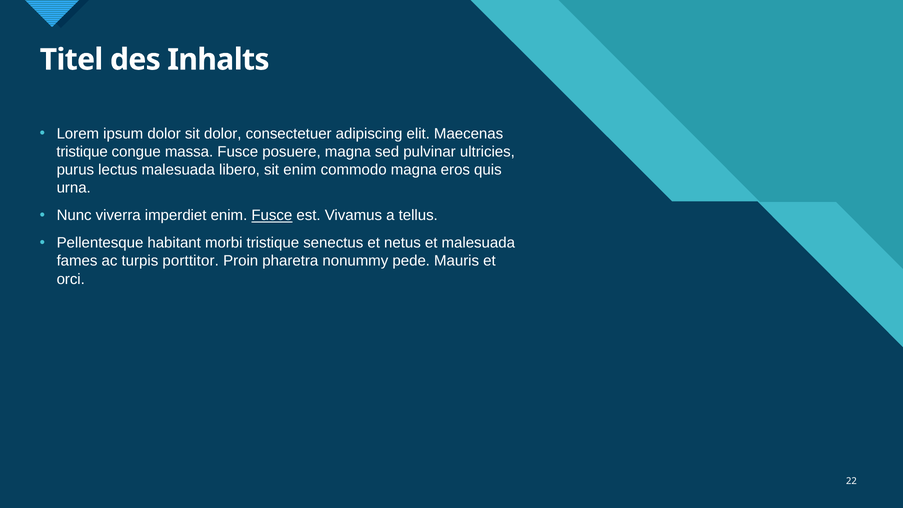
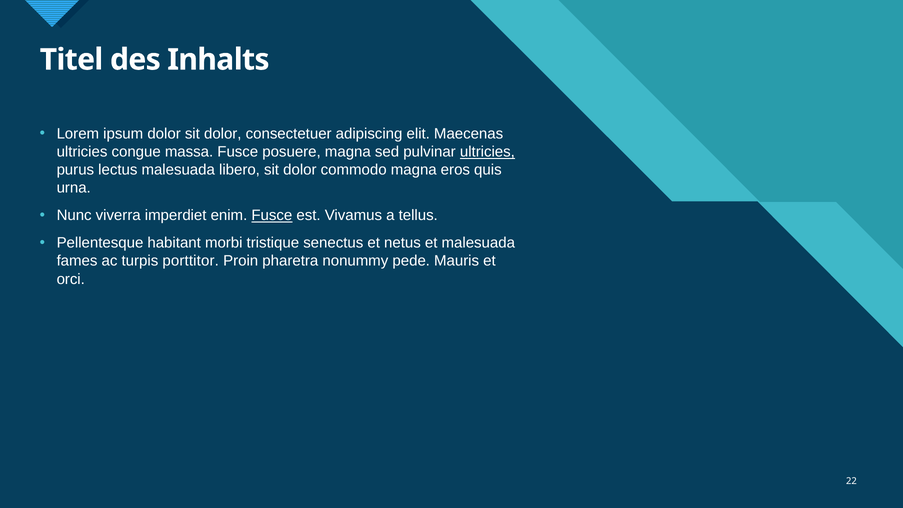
tristique: tristique -> ultricies (82, 152)
ultricies underline: none -> present (487, 152)
libero sit enim: enim -> dolor (300, 170)
